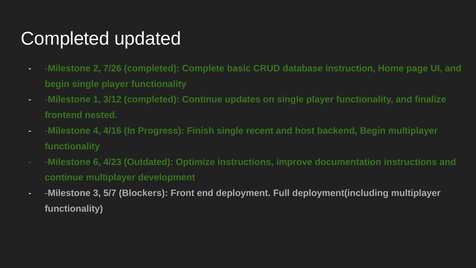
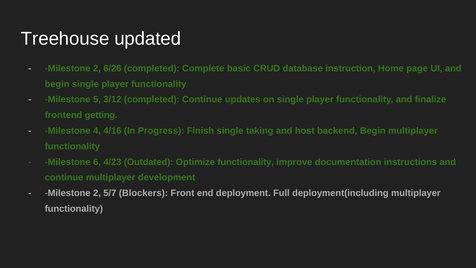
Completed: Completed -> Treehouse (65, 39)
7/26: 7/26 -> 6/26 (112, 68)
1: 1 -> 5 (97, 99)
nested: nested -> getting (101, 115)
recent: recent -> taking (260, 131)
Optimize instructions: instructions -> functionality (246, 162)
3: 3 -> 2 (97, 193)
